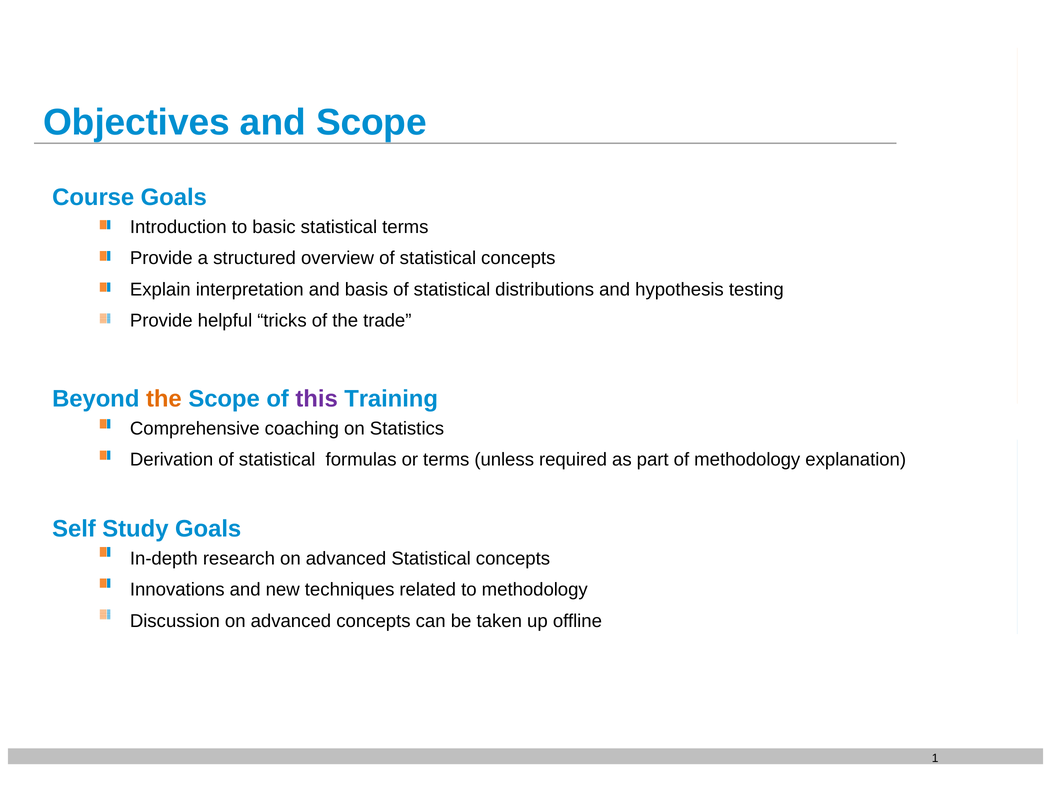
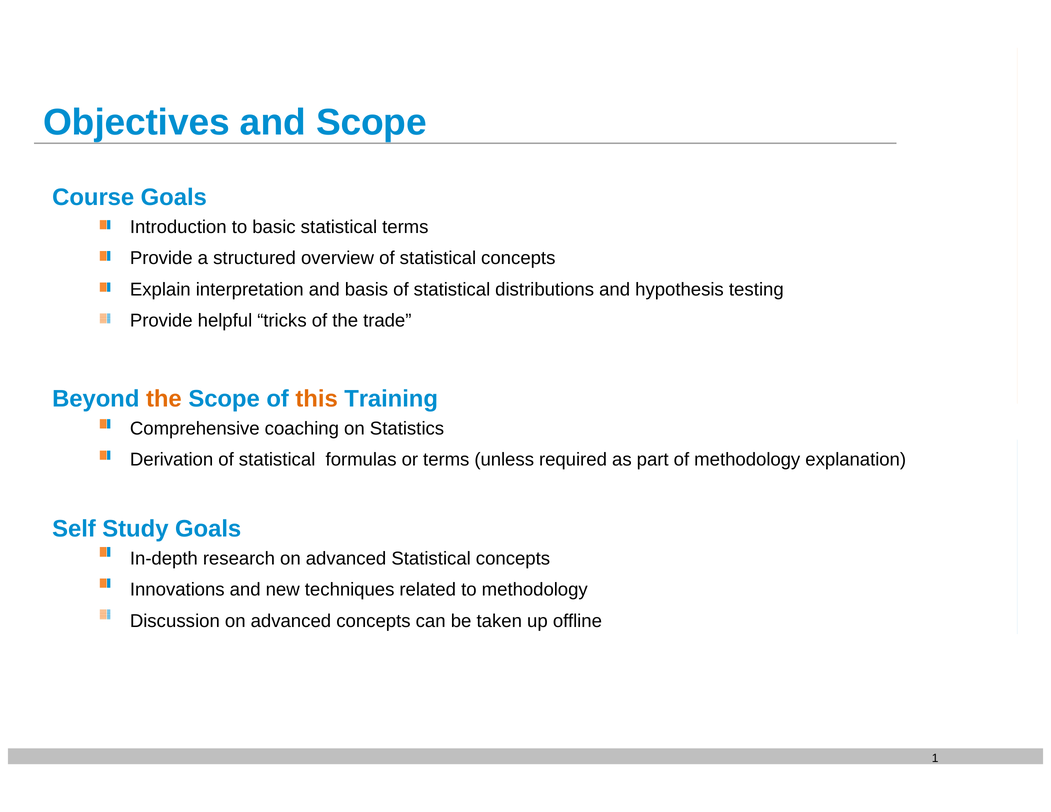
this colour: purple -> orange (317, 399)
